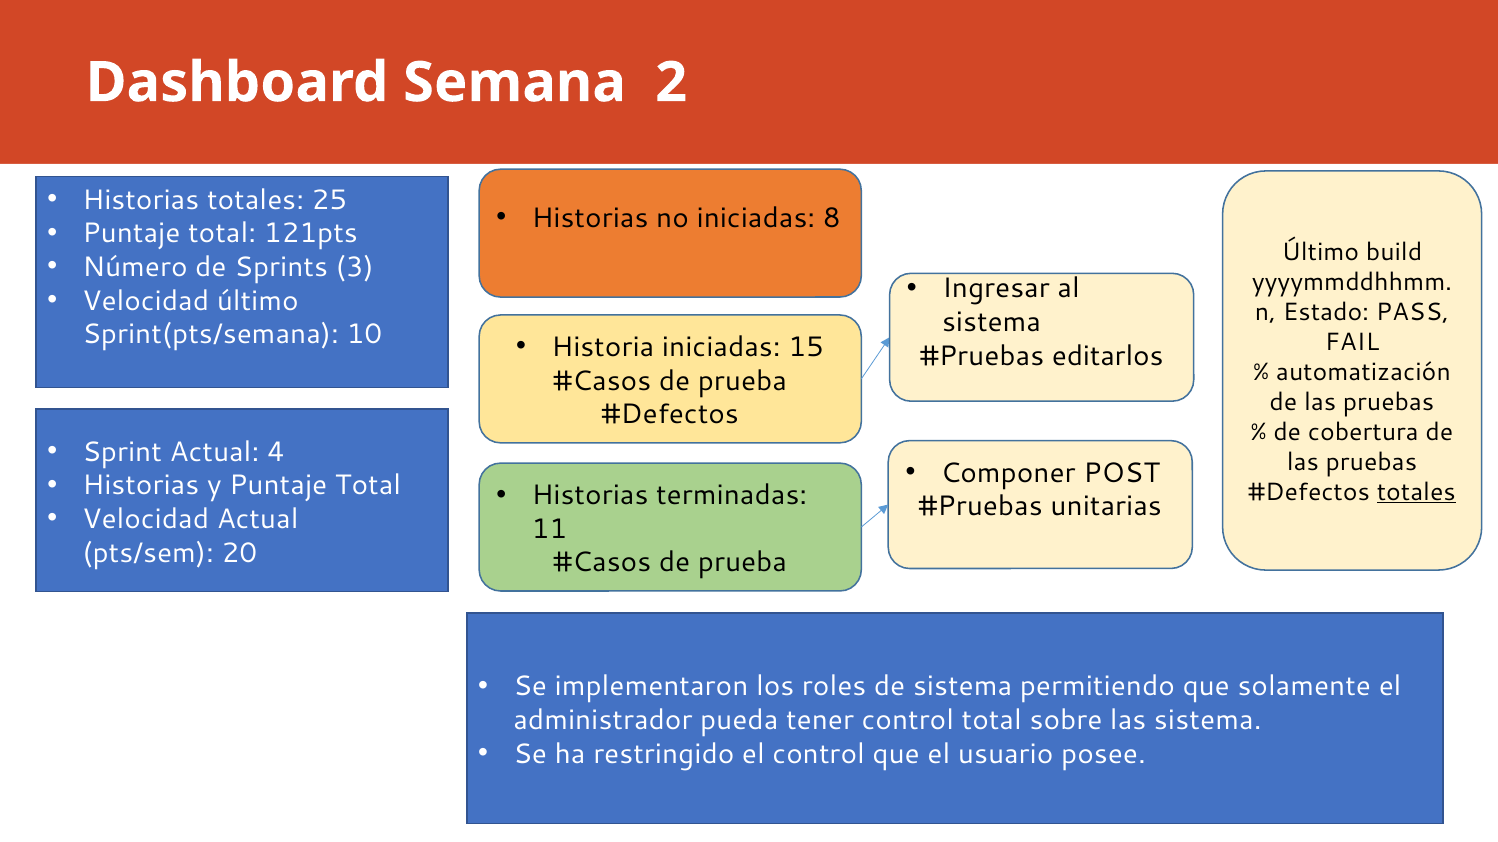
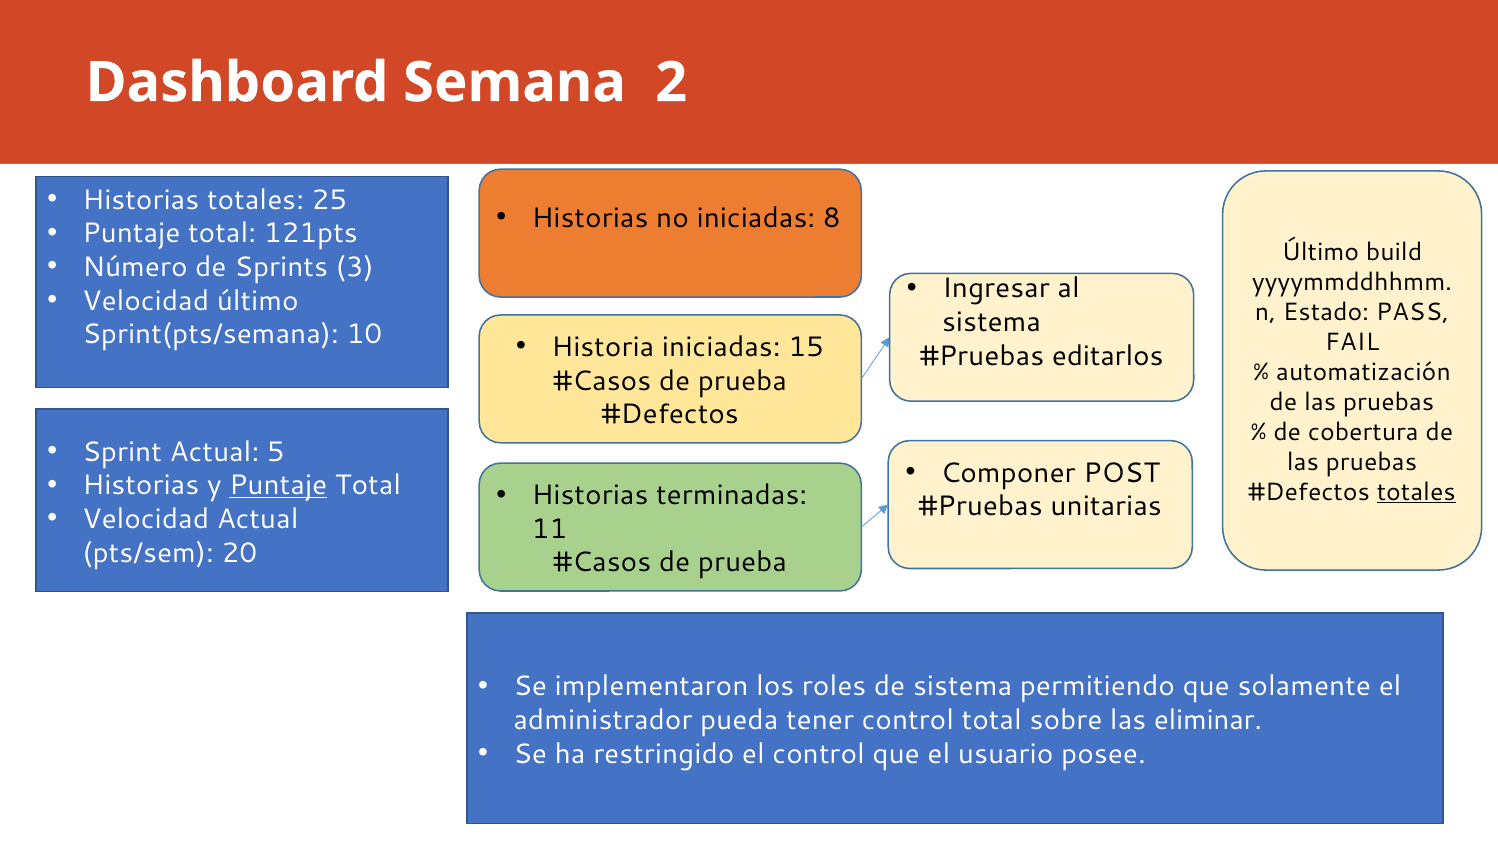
4: 4 -> 5 (276, 452)
Puntaje underline: none -> present (278, 486)
las sistema: sistema -> eliminar (1208, 721)
